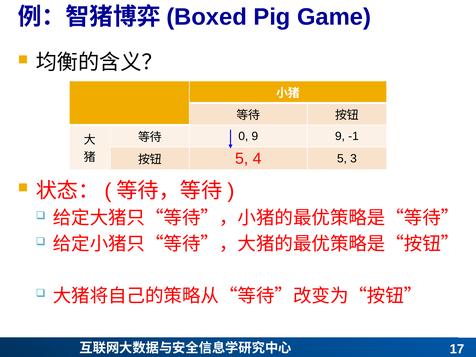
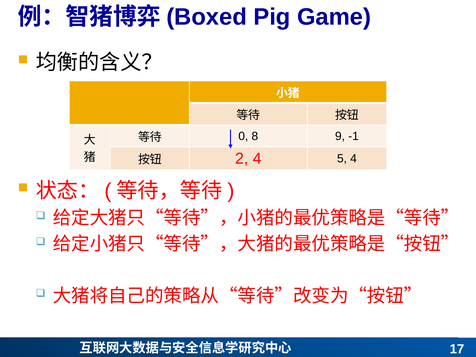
0 9: 9 -> 8 (255, 136)
5: 5 -> 2 (242, 159)
5 3: 3 -> 4 (354, 158)
